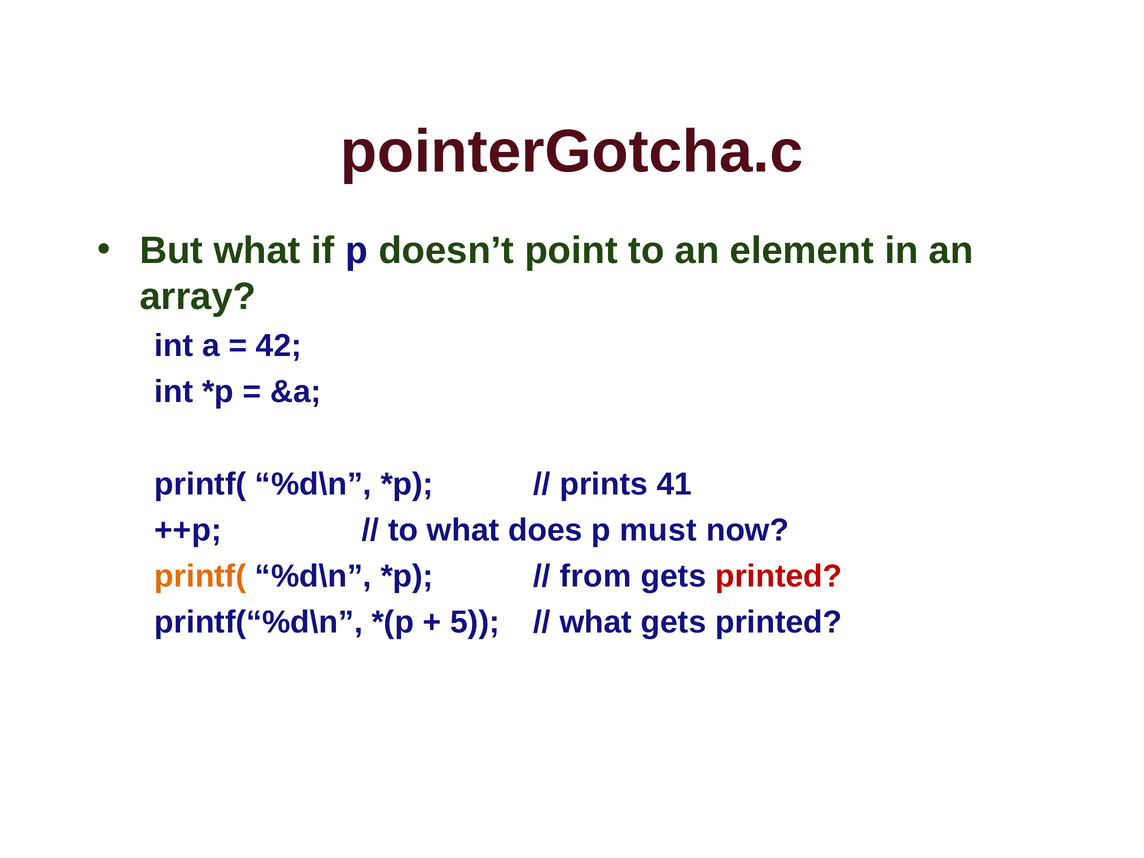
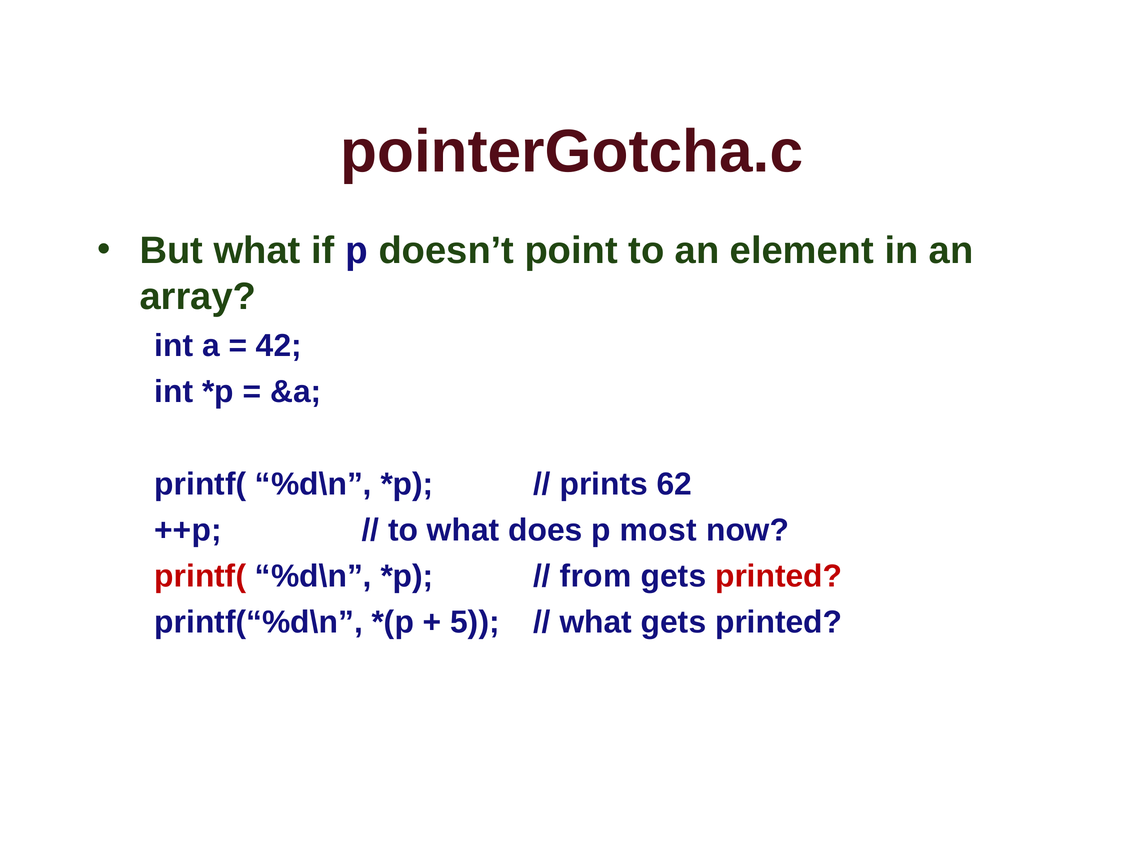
41: 41 -> 62 (674, 484)
must: must -> most (658, 530)
printf( colour: orange -> red (200, 576)
